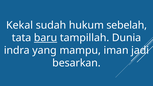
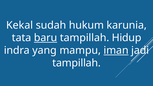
sebelah: sebelah -> karunia (127, 25)
Dunia: Dunia -> Hidup (127, 38)
iman underline: none -> present (116, 50)
besarkan: besarkan -> tampillah (77, 63)
